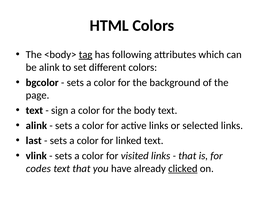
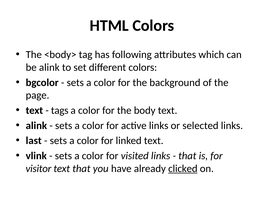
tag underline: present -> none (86, 55)
sign: sign -> tags (60, 110)
codes: codes -> visitor (38, 168)
